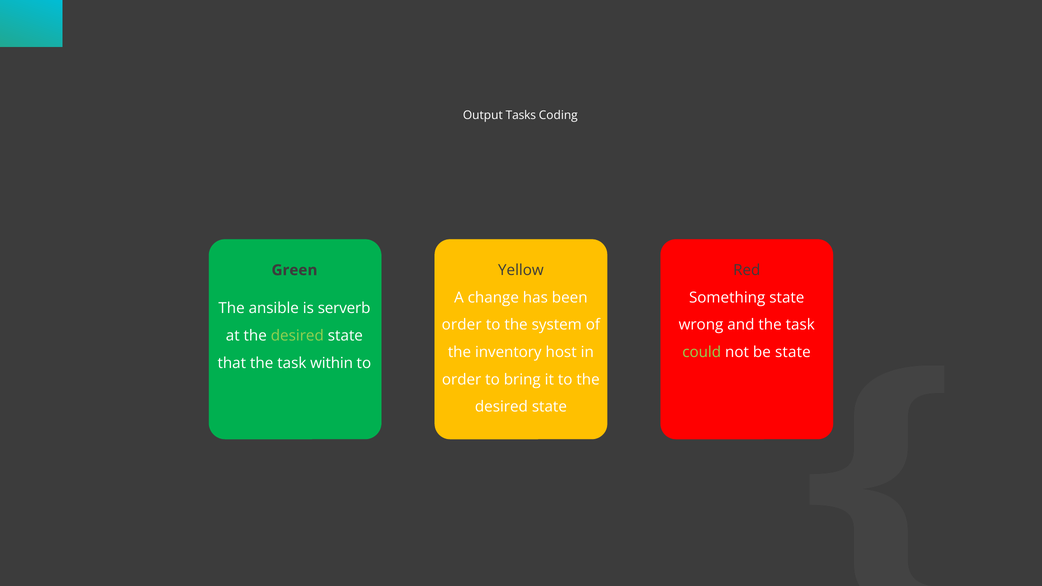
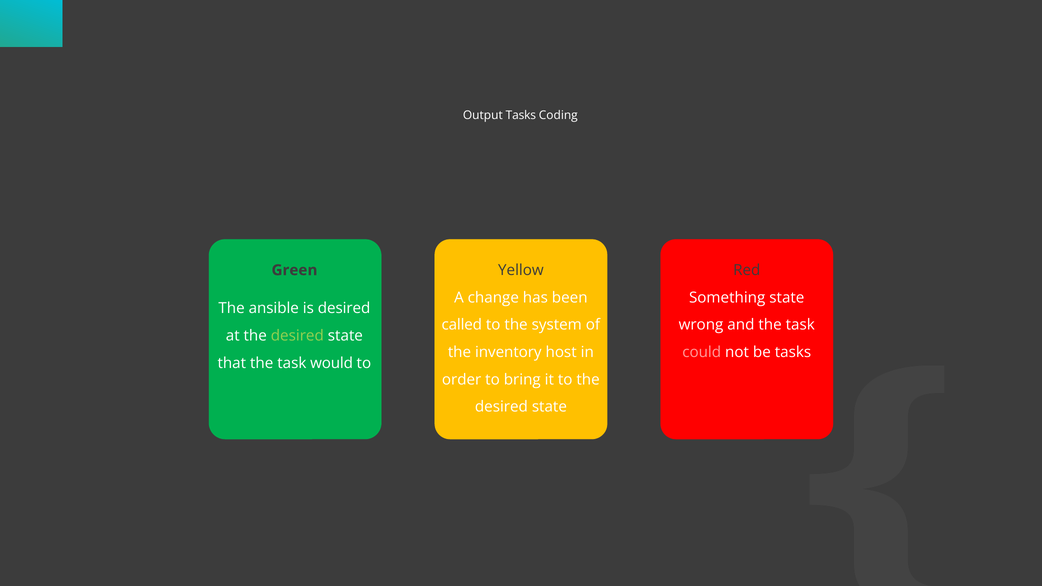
is serverb: serverb -> desired (344, 308)
order: order -> called (462, 325)
could colour: light green -> pink (702, 352)
be state: state -> tasks (793, 352)
within: within -> would (332, 363)
